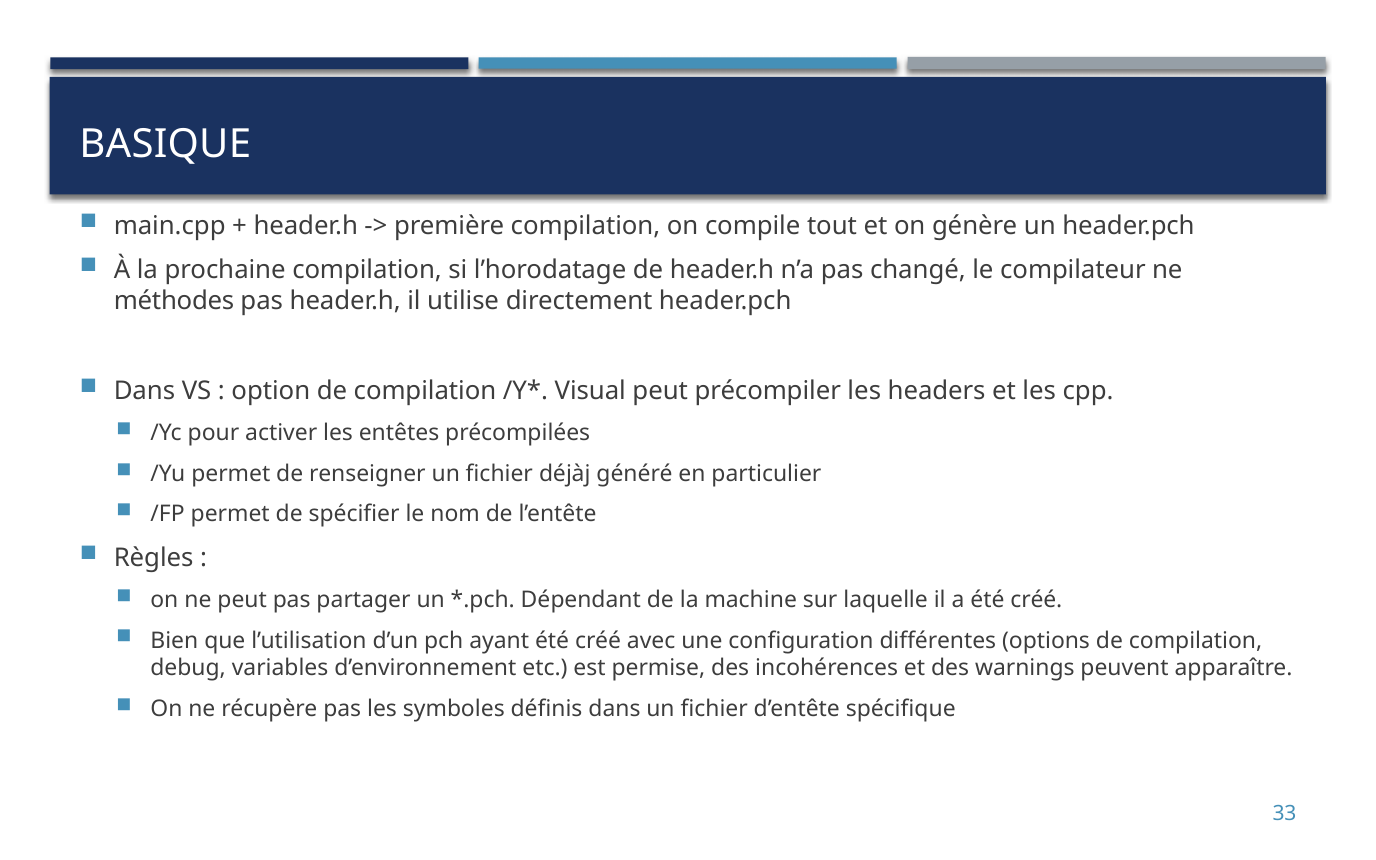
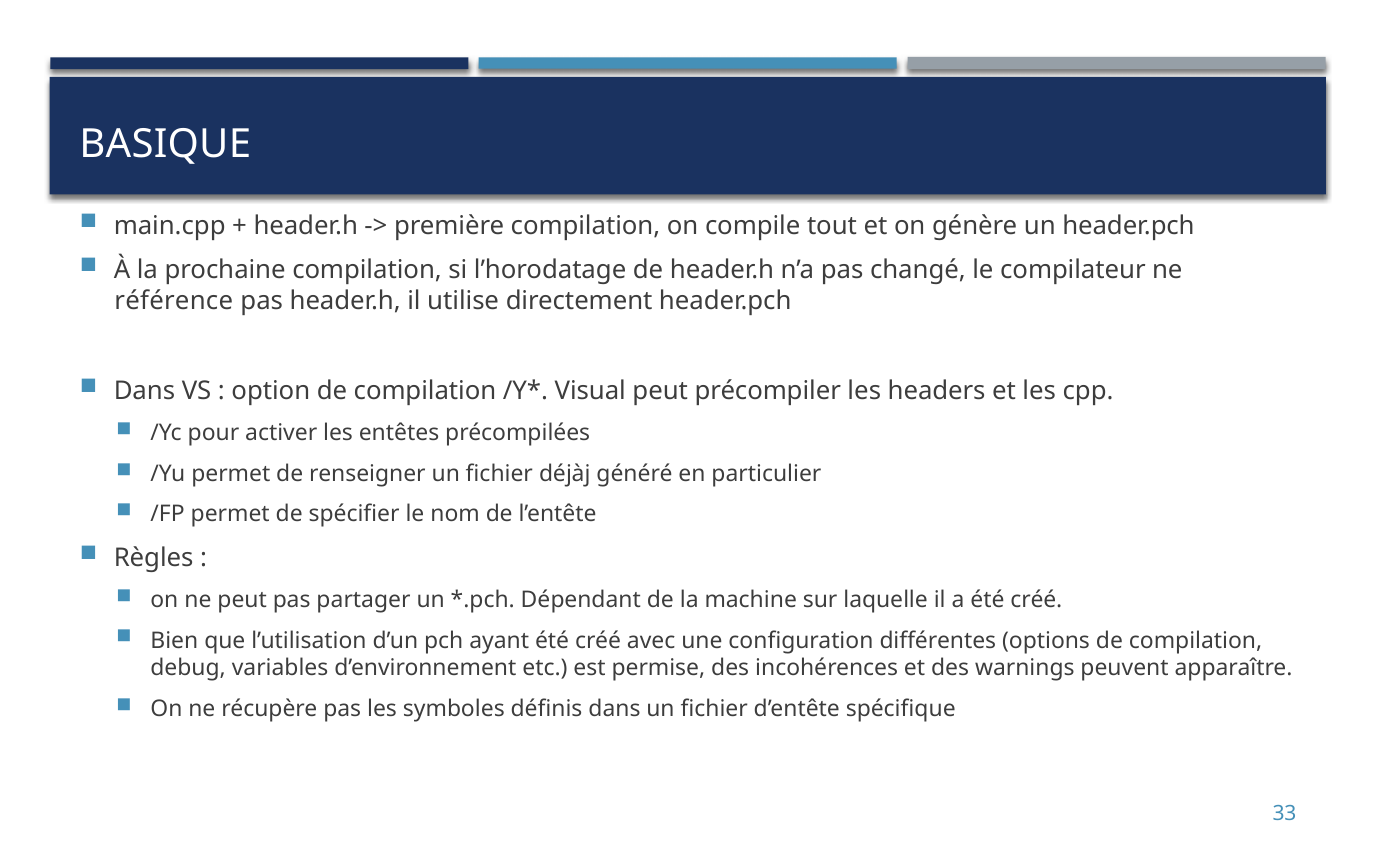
méthodes: méthodes -> référence (174, 301)
